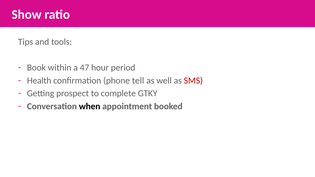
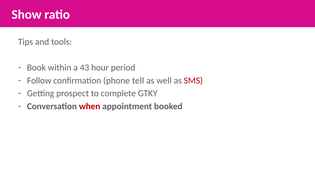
47: 47 -> 43 (85, 68)
Health: Health -> Follow (39, 81)
when colour: black -> red (90, 106)
